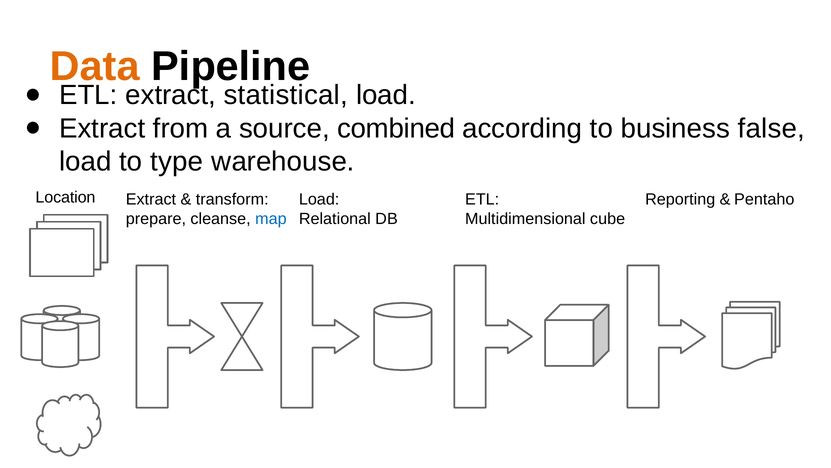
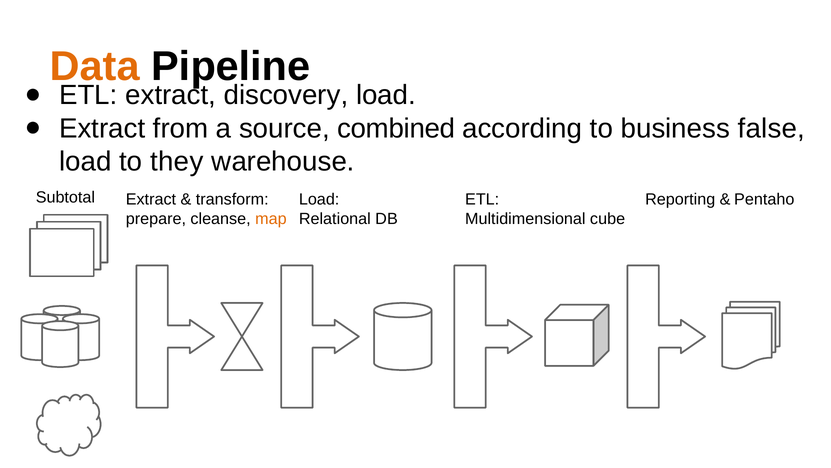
statistical: statistical -> discovery (286, 95)
type: type -> they (177, 161)
Location: Location -> Subtotal (65, 197)
map colour: blue -> orange (271, 219)
